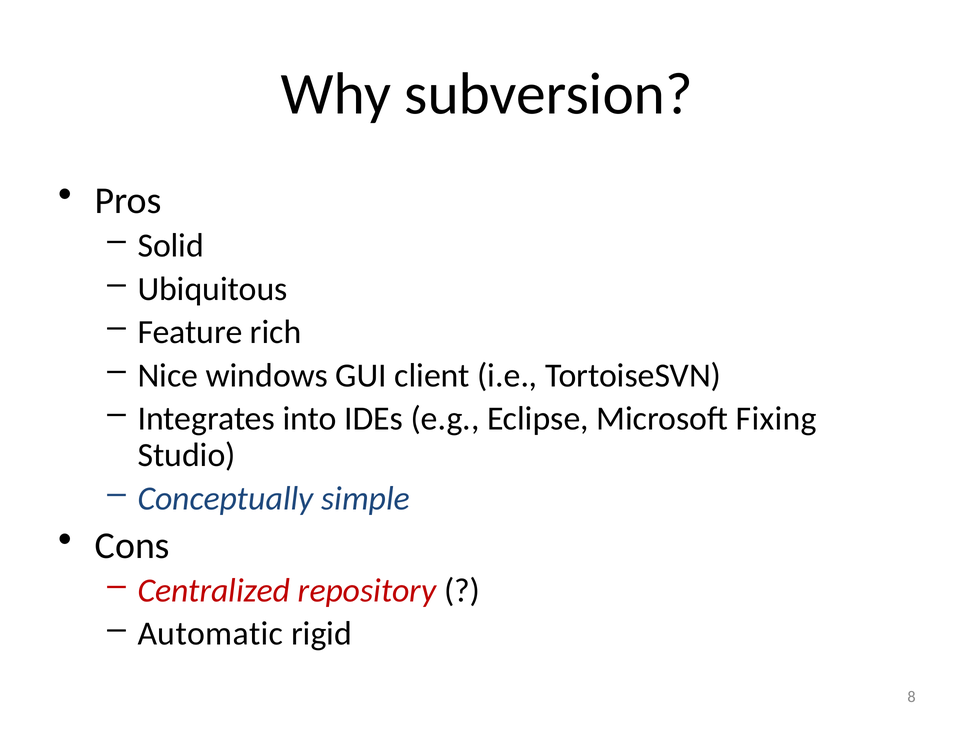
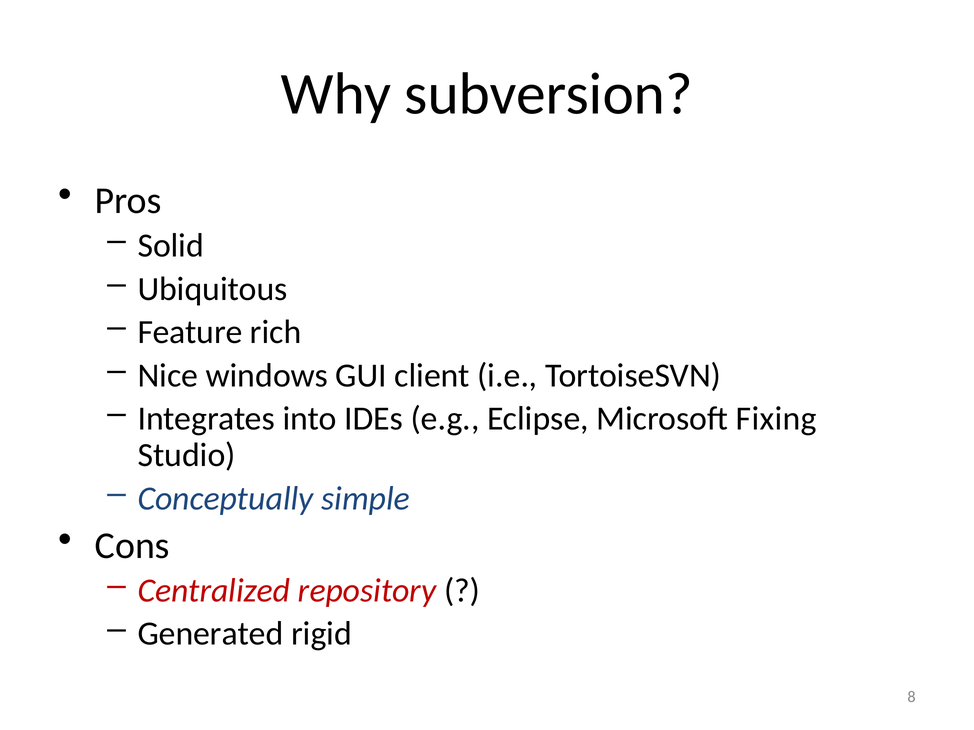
Automatic: Automatic -> Generated (211, 634)
